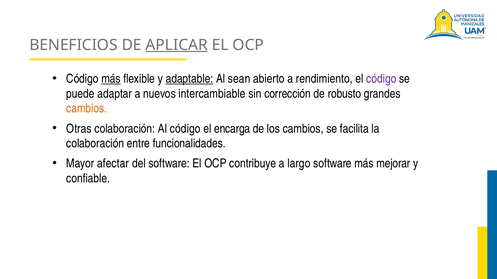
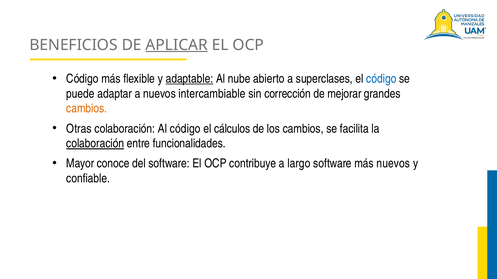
más underline: present -> none (111, 79)
sean: sean -> nube (239, 79)
rendimiento: rendimiento -> superclases (324, 79)
código colour: purple -> blue (381, 79)
robusto: robusto -> mejorar (345, 94)
encarga: encarga -> cálculos (232, 129)
colaboración underline: none -> present (95, 144)
afectar: afectar -> conoce (113, 164)
más mejorar: mejorar -> nuevos (393, 164)
